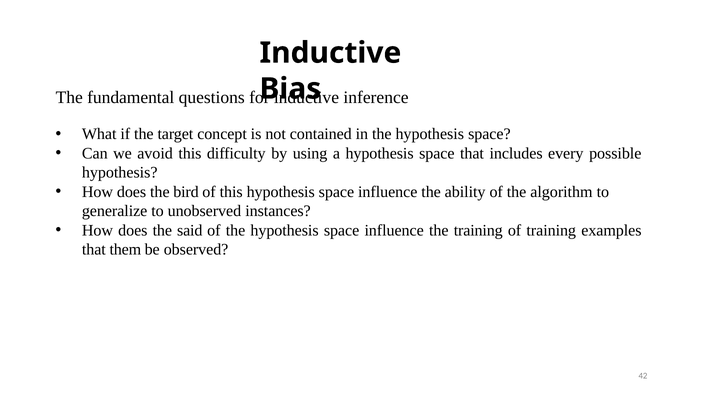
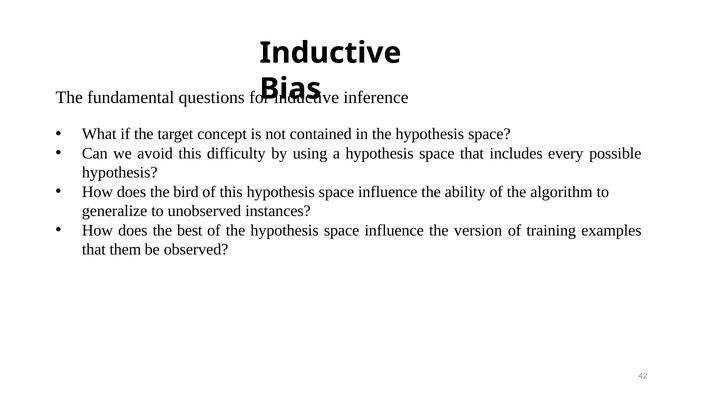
said: said -> best (190, 230)
the training: training -> version (478, 230)
